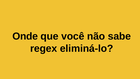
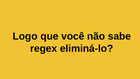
Onde: Onde -> Logo (25, 36)
